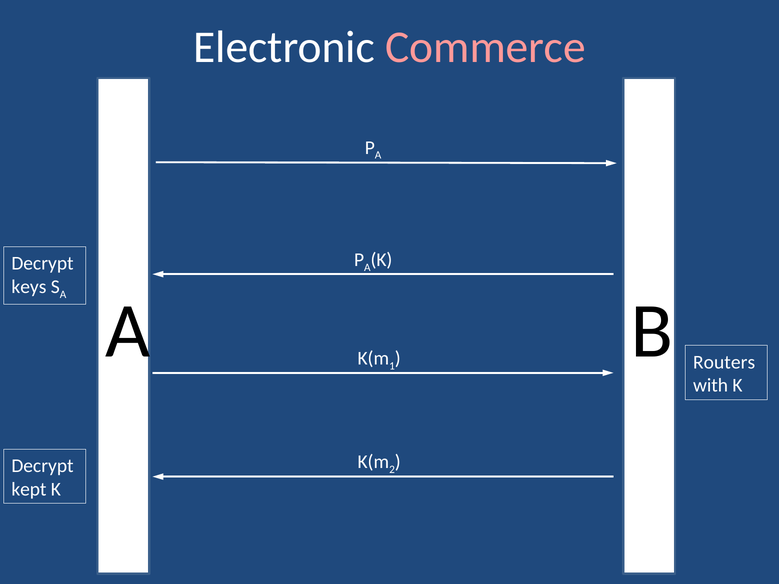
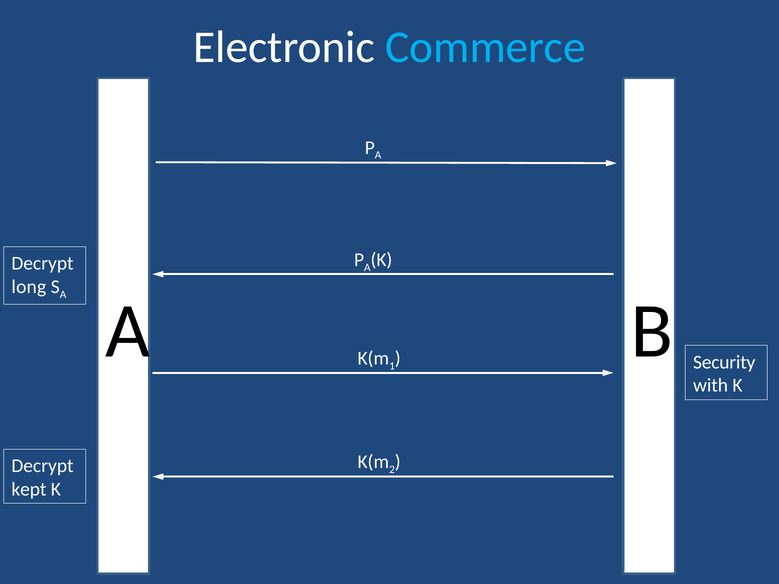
Commerce colour: pink -> light blue (485, 47)
keys: keys -> long (29, 287)
Routers: Routers -> Security (724, 362)
